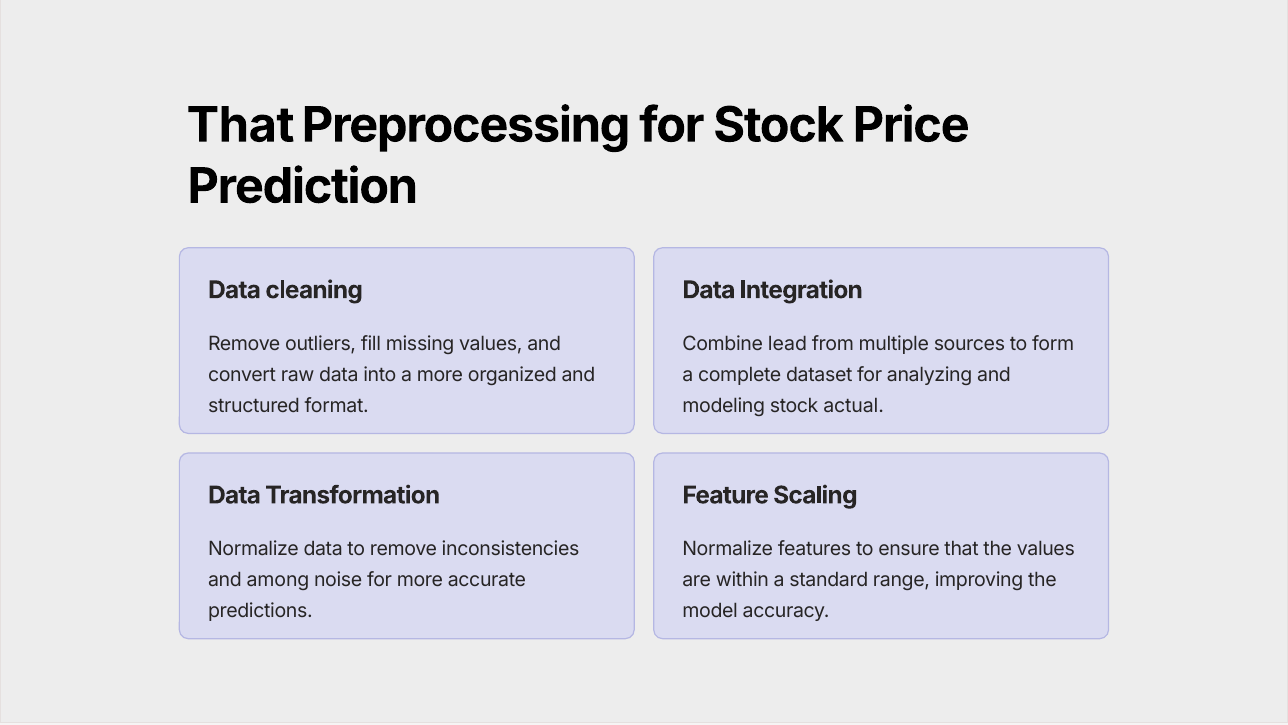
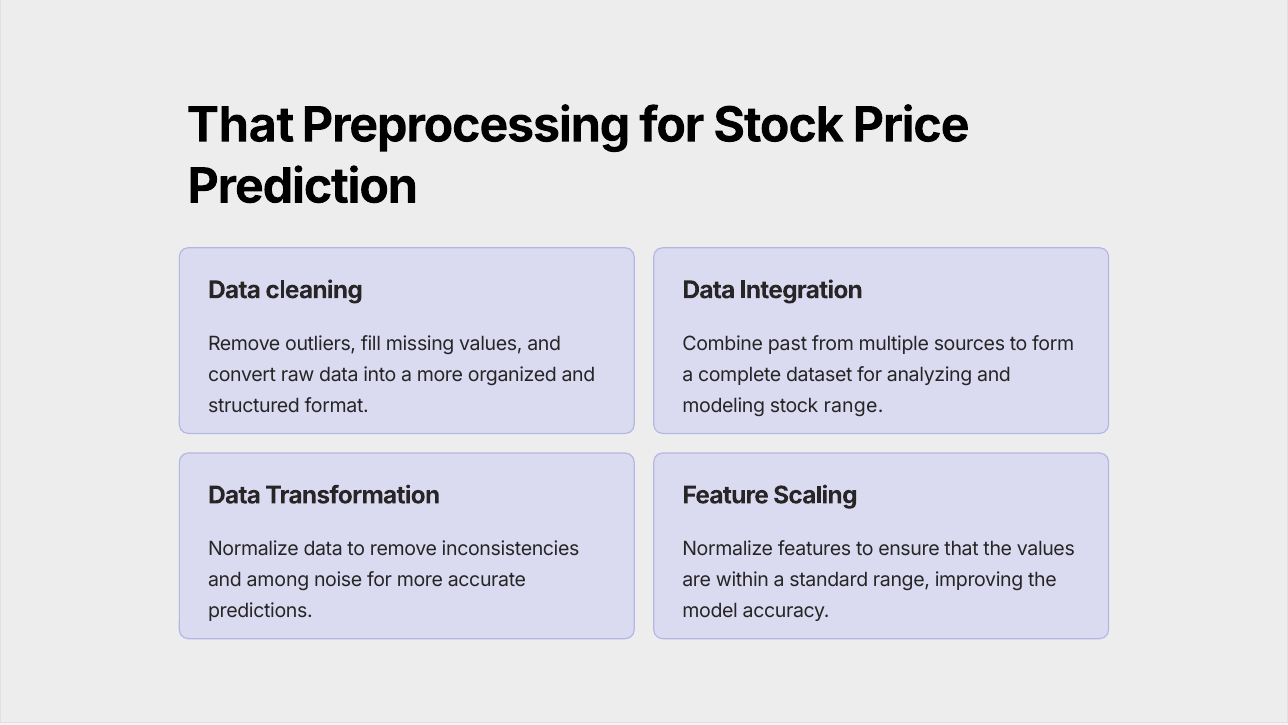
lead: lead -> past (787, 343)
stock actual: actual -> range (853, 406)
